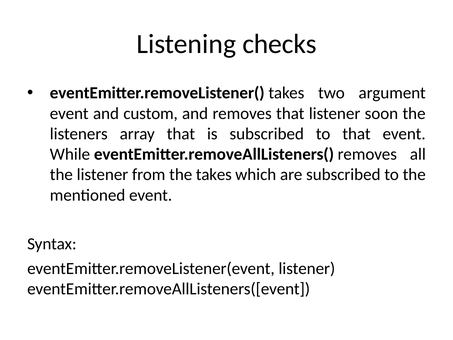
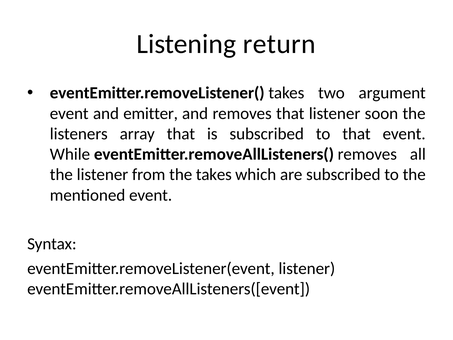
checks: checks -> return (279, 44)
custom: custom -> emitter (151, 113)
